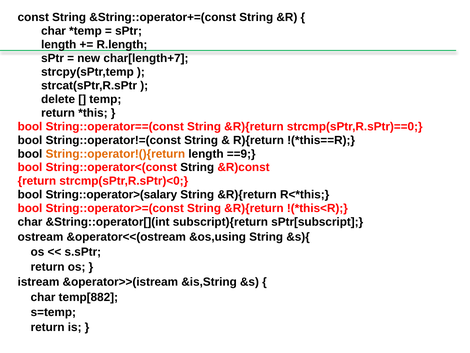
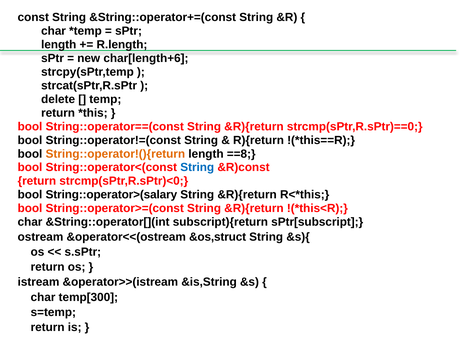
char[length+7: char[length+7 -> char[length+6 (146, 58)
==9: ==9 -> ==8 (241, 154)
String colour: black -> blue (197, 167)
&os,using: &os,using -> &os,struct (218, 237)
temp[882: temp[882 -> temp[300 (88, 297)
